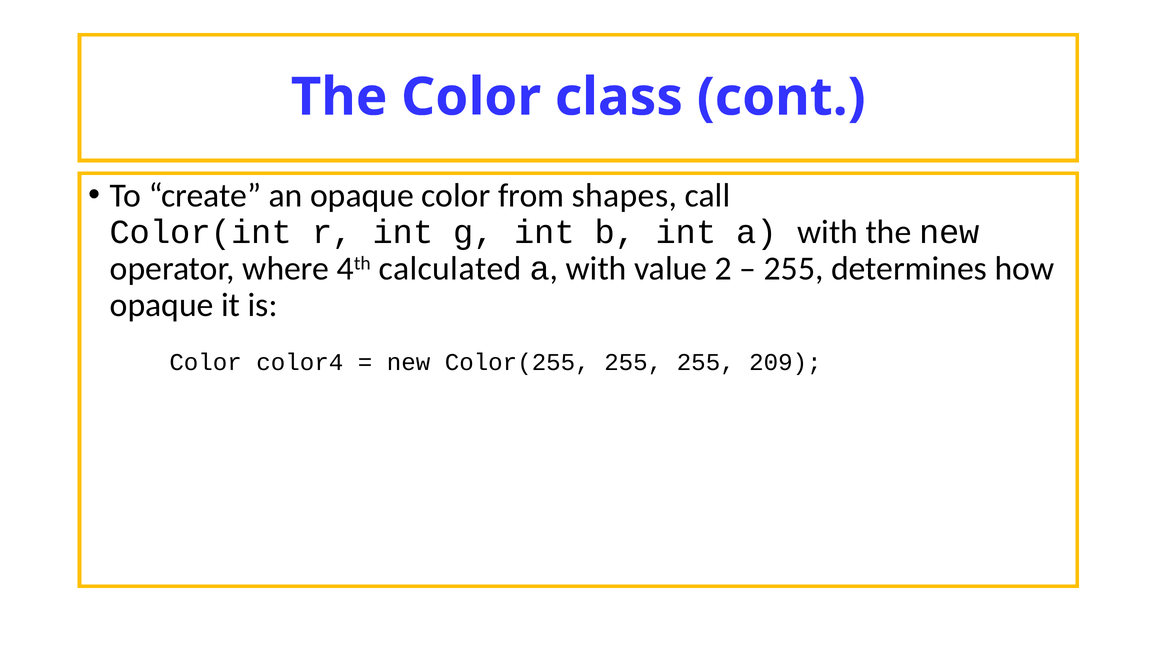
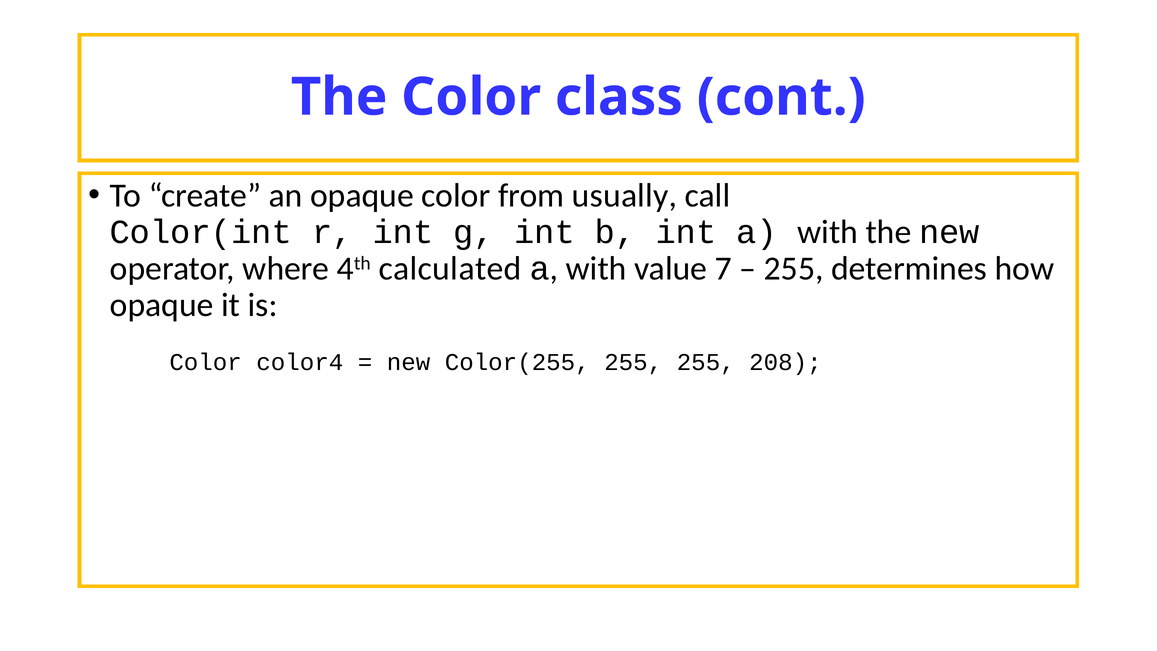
shapes: shapes -> usually (624, 196)
2: 2 -> 7 (723, 269)
209: 209 -> 208 (785, 362)
